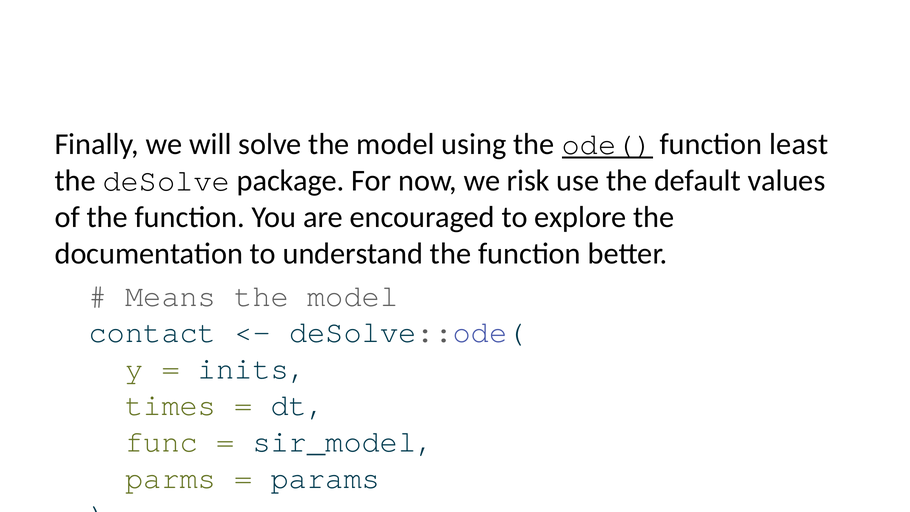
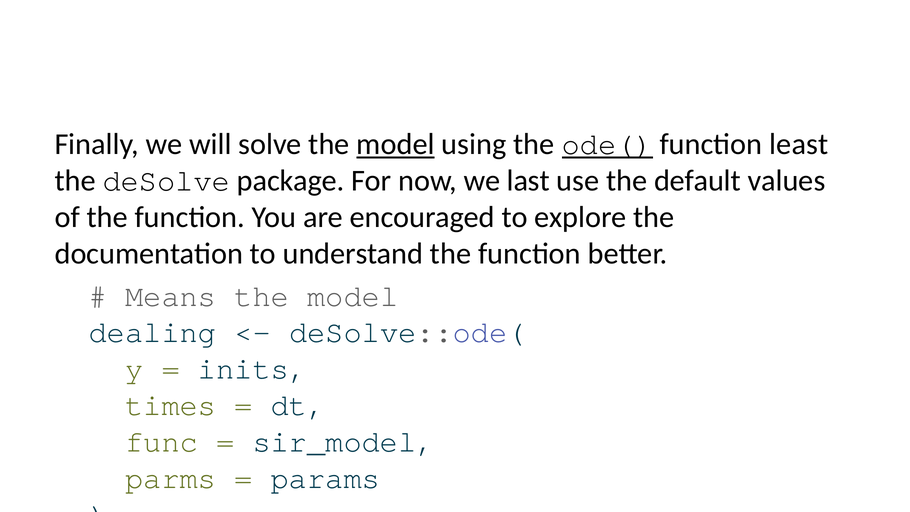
model underline: none -> present (396, 144)
risk: risk -> last (528, 181)
contact: contact -> dealing (152, 332)
